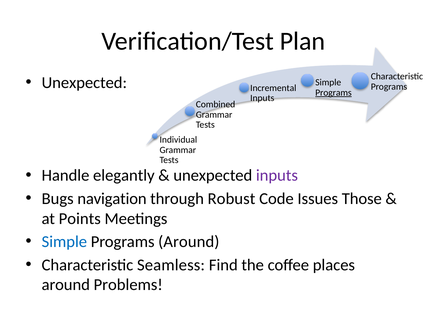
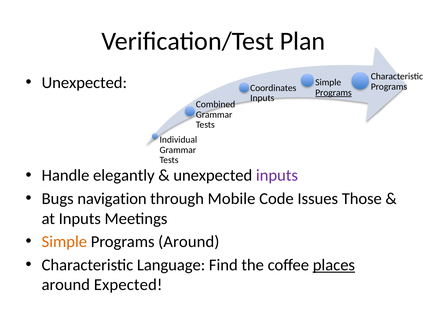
Incremental: Incremental -> Coordinates (273, 88)
Robust: Robust -> Mobile (232, 199)
at Points: Points -> Inputs (80, 219)
Simple colour: blue -> orange (64, 242)
Seamless: Seamless -> Language (171, 265)
places underline: none -> present (334, 265)
Problems: Problems -> Expected (128, 285)
